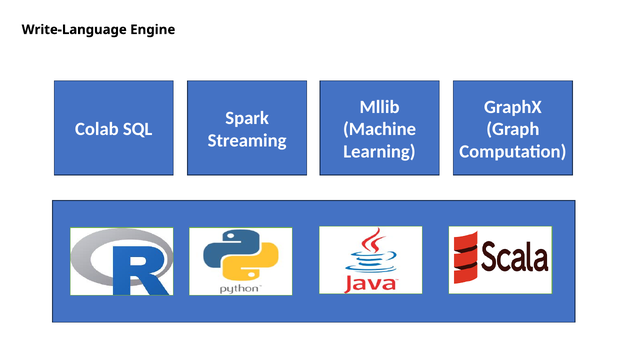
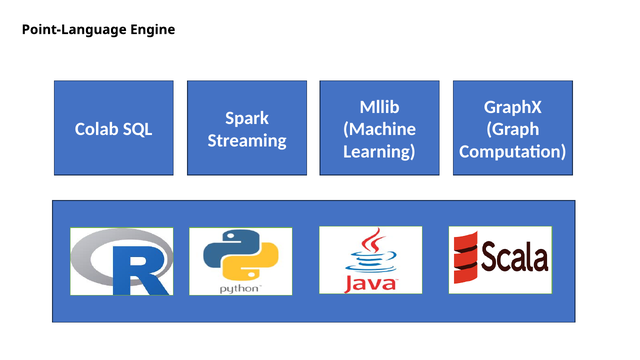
Write-Language: Write-Language -> Point-Language (74, 30)
